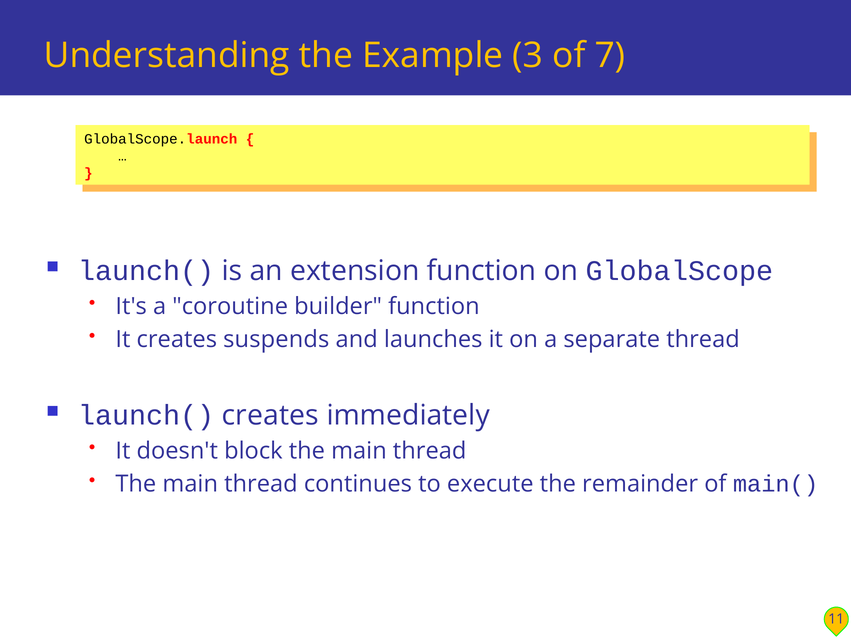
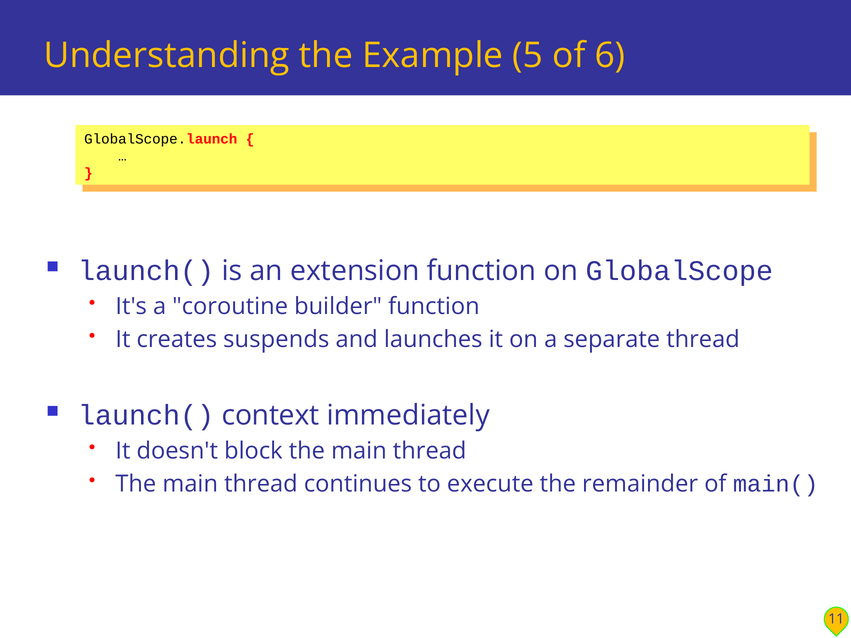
3: 3 -> 5 (528, 56)
7: 7 -> 6 (610, 56)
launch( creates: creates -> context (271, 416)
